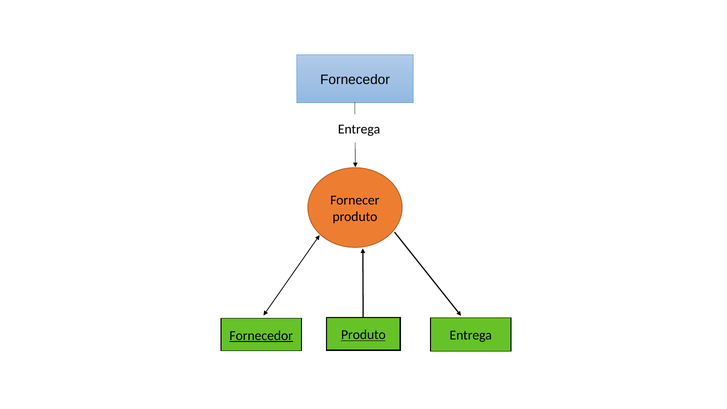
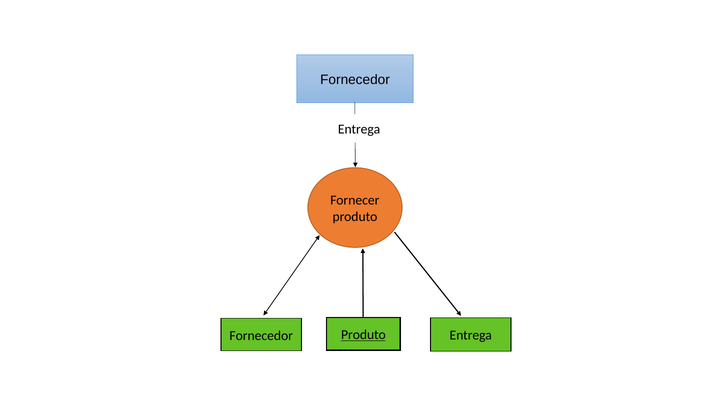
Fornecedor underline: present -> none (261, 335)
